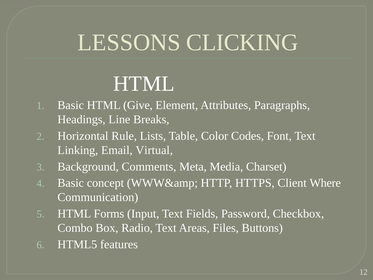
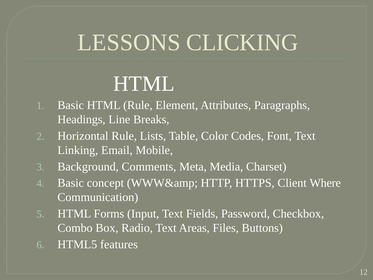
HTML Give: Give -> Rule (138, 105)
Virtual: Virtual -> Mobile (154, 150)
